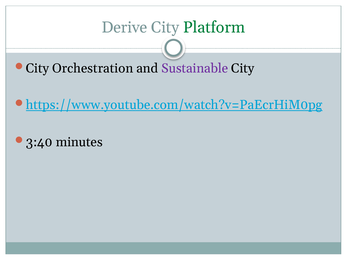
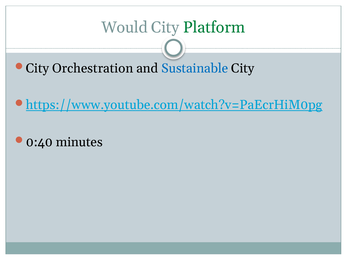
Derive: Derive -> Would (125, 27)
Sustainable colour: purple -> blue (195, 68)
3:40: 3:40 -> 0:40 (39, 142)
